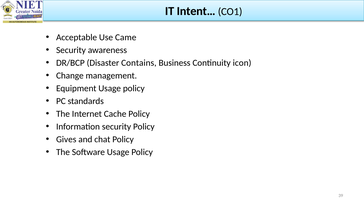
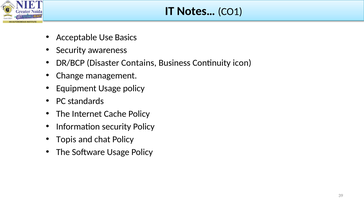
Intent…: Intent… -> Notes… (196, 11)
Came: Came -> Basics (126, 37)
Gives: Gives -> Topis (66, 139)
